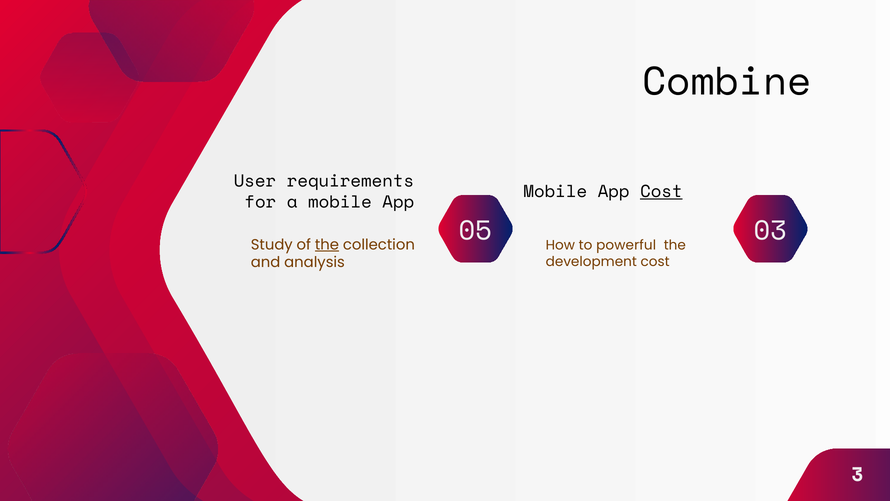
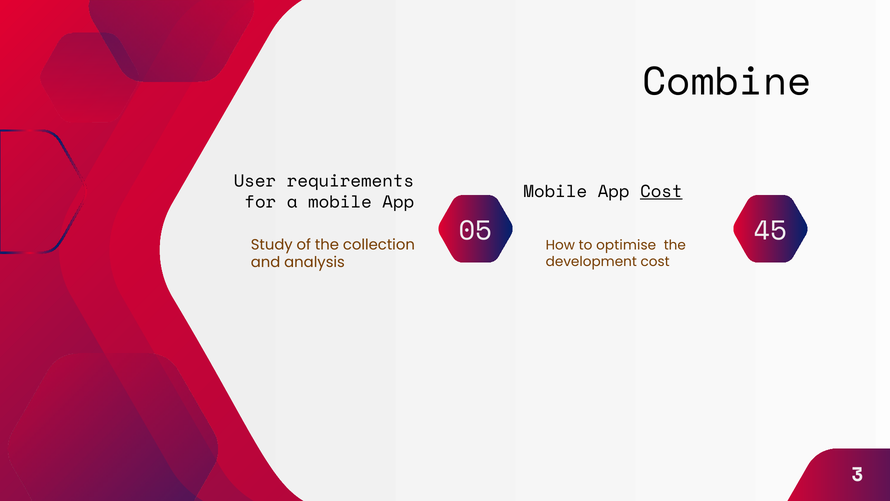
03: 03 -> 45 (770, 231)
the underline: present -> none (327, 245)
powerful: powerful -> optimise (626, 245)
